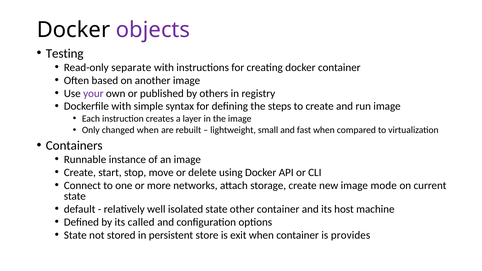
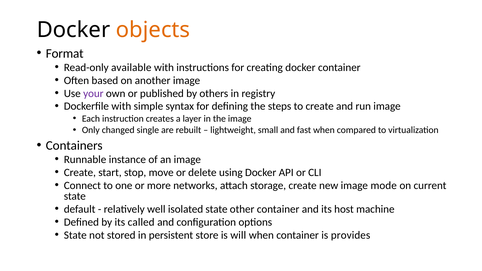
objects colour: purple -> orange (153, 30)
Testing: Testing -> Format (65, 53)
separate: separate -> available (131, 67)
changed when: when -> single (148, 130)
exit: exit -> will (238, 235)
